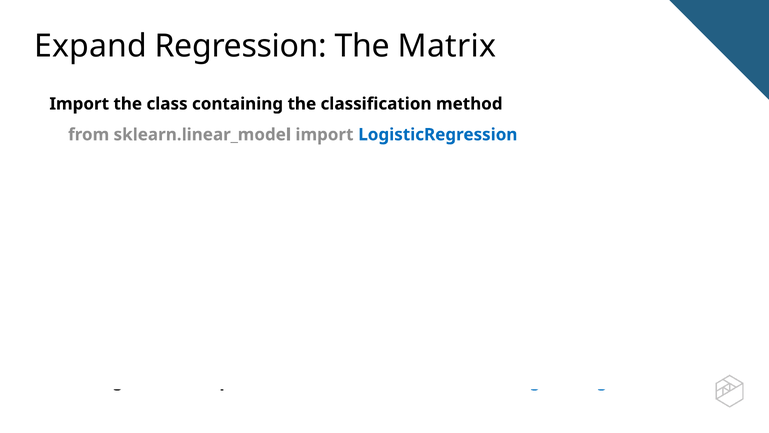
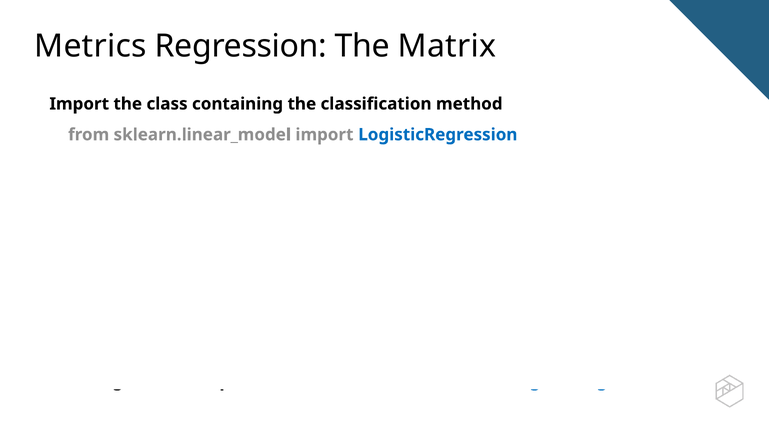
Expand: Expand -> Metrics (91, 46)
